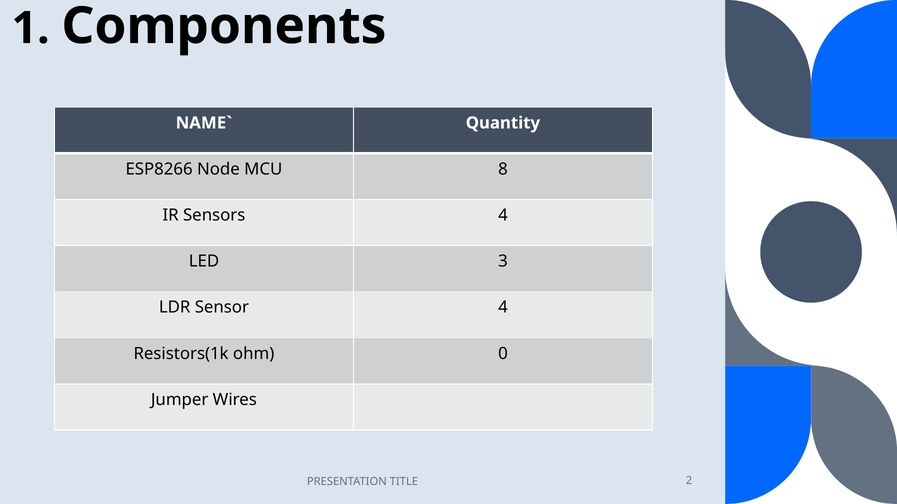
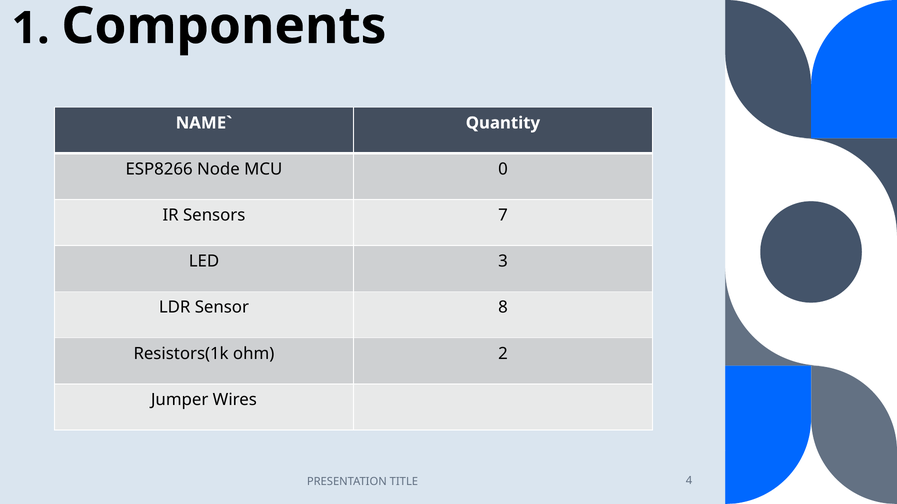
8: 8 -> 0 (503, 169)
Sensors 4: 4 -> 7 (503, 215)
Sensor 4: 4 -> 8 (503, 308)
0: 0 -> 2 (503, 354)
2: 2 -> 4 (689, 481)
